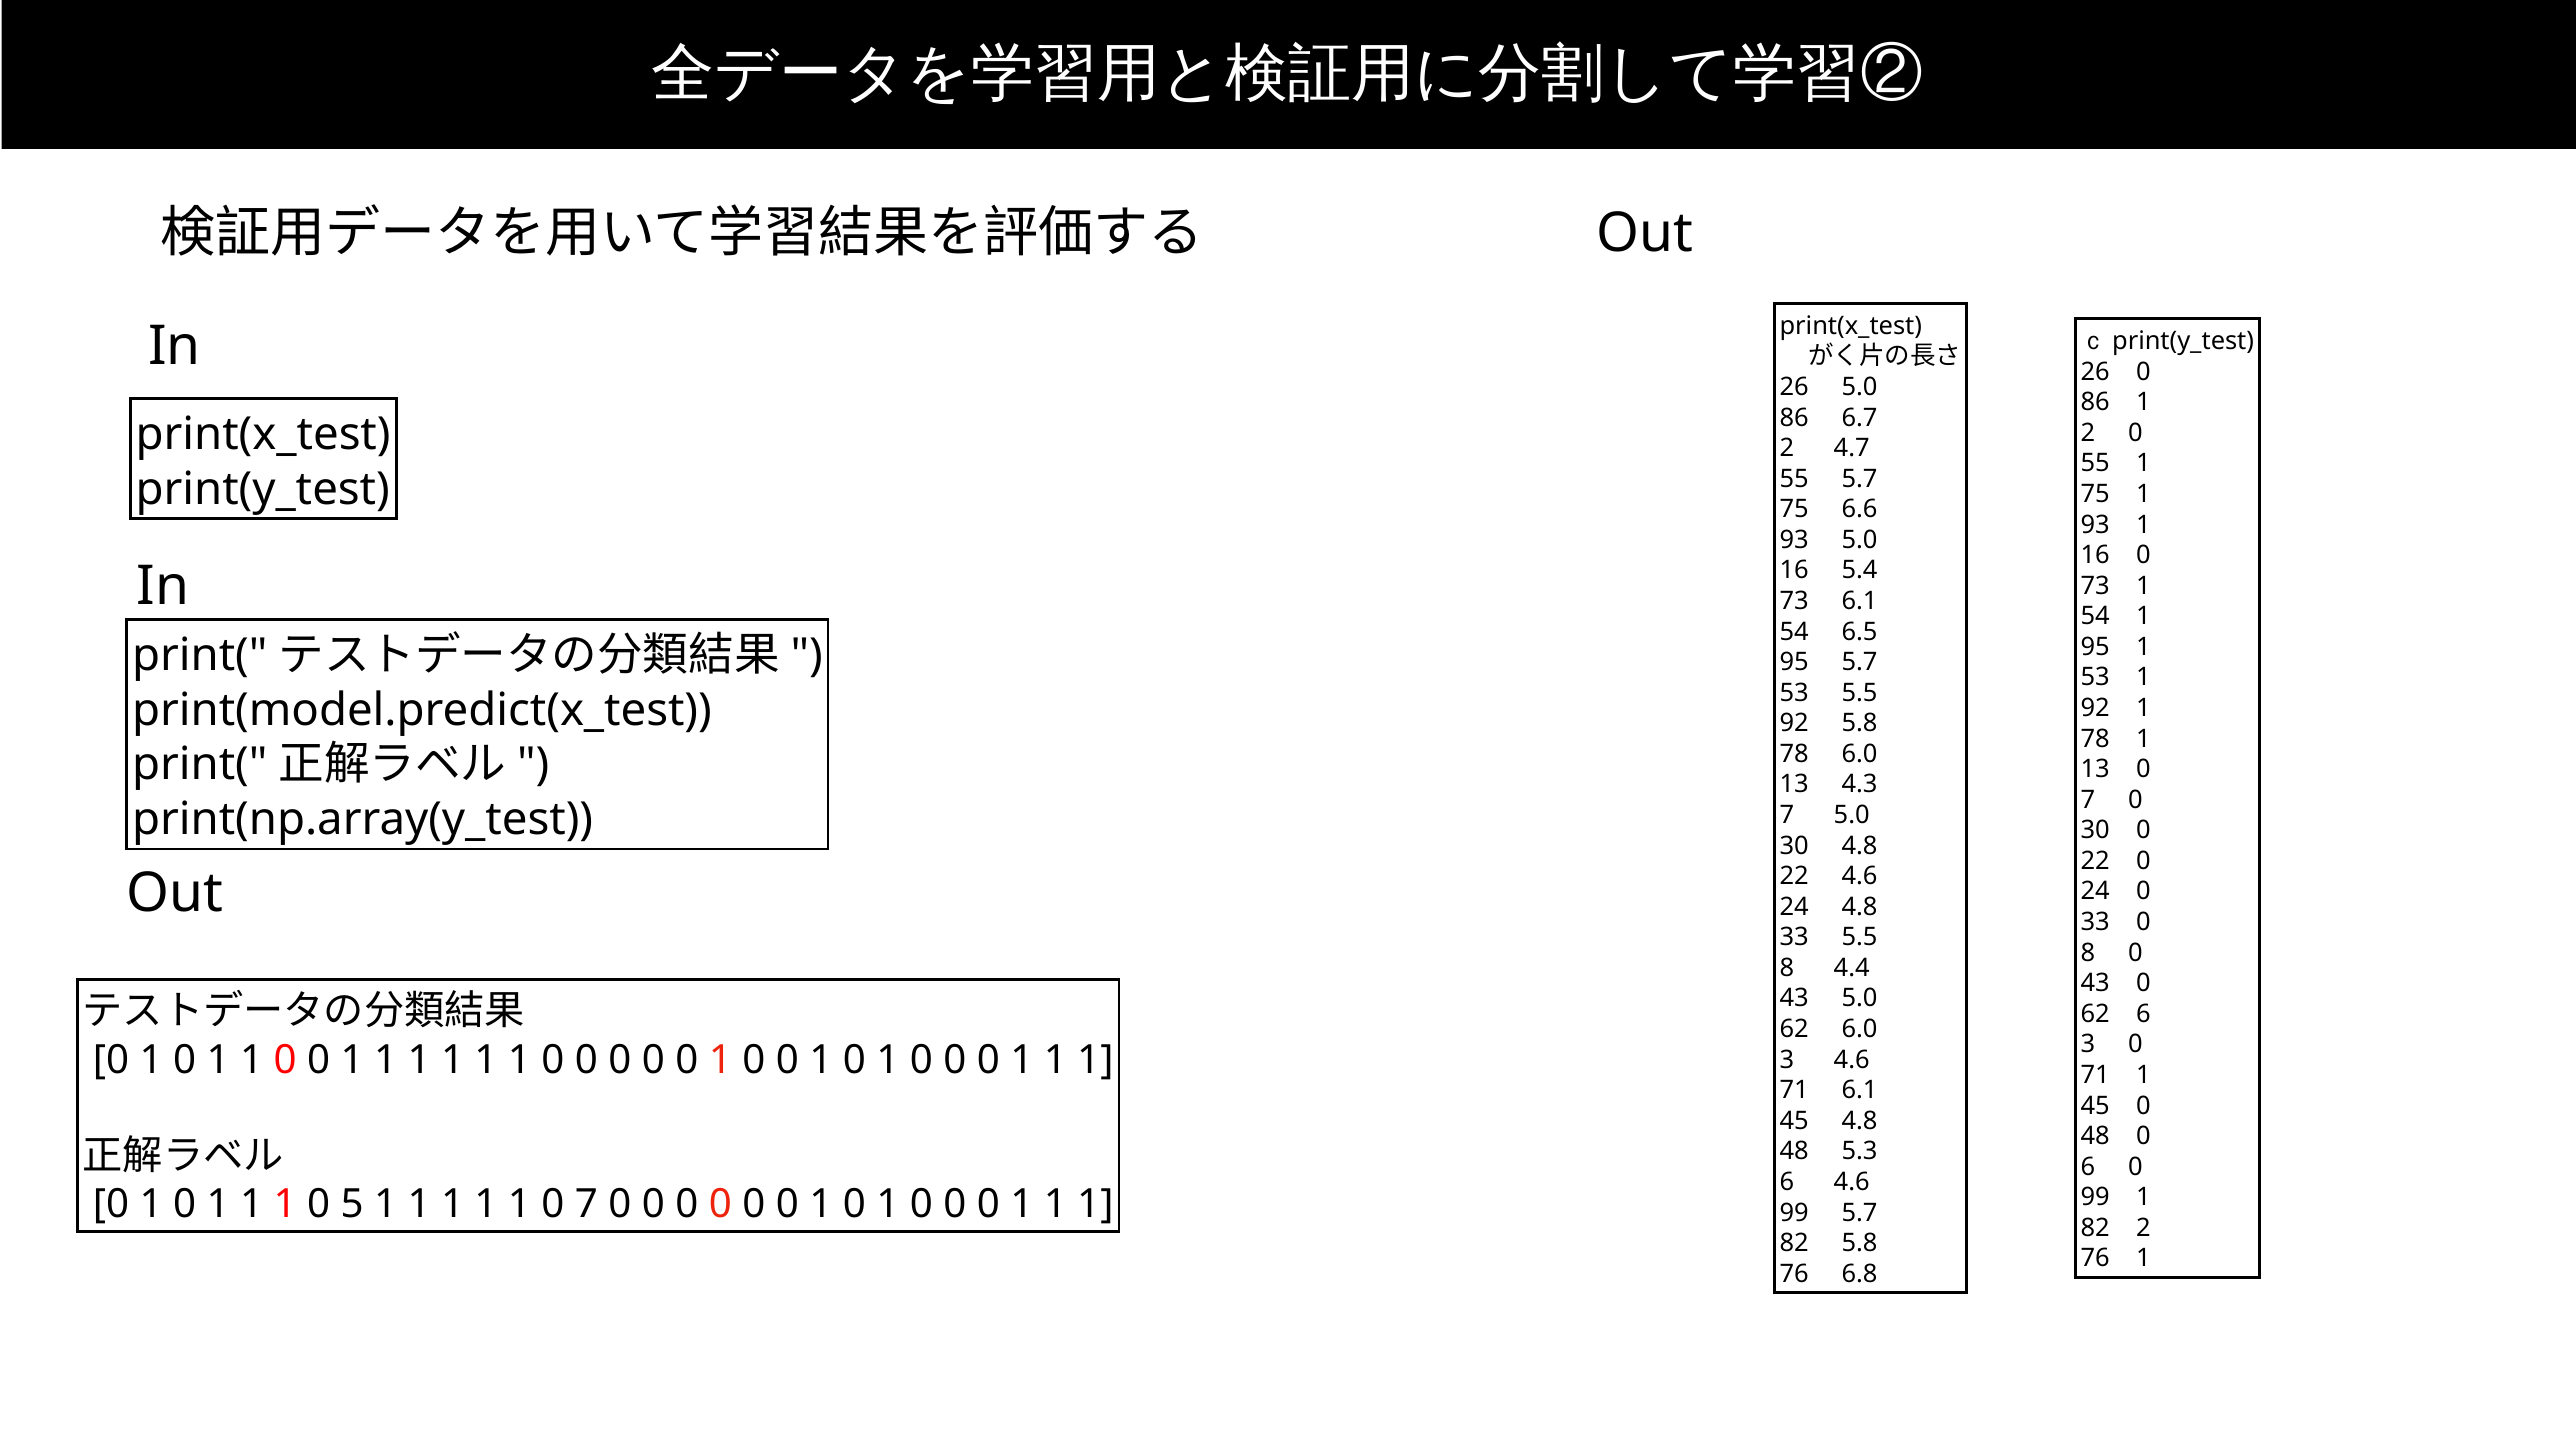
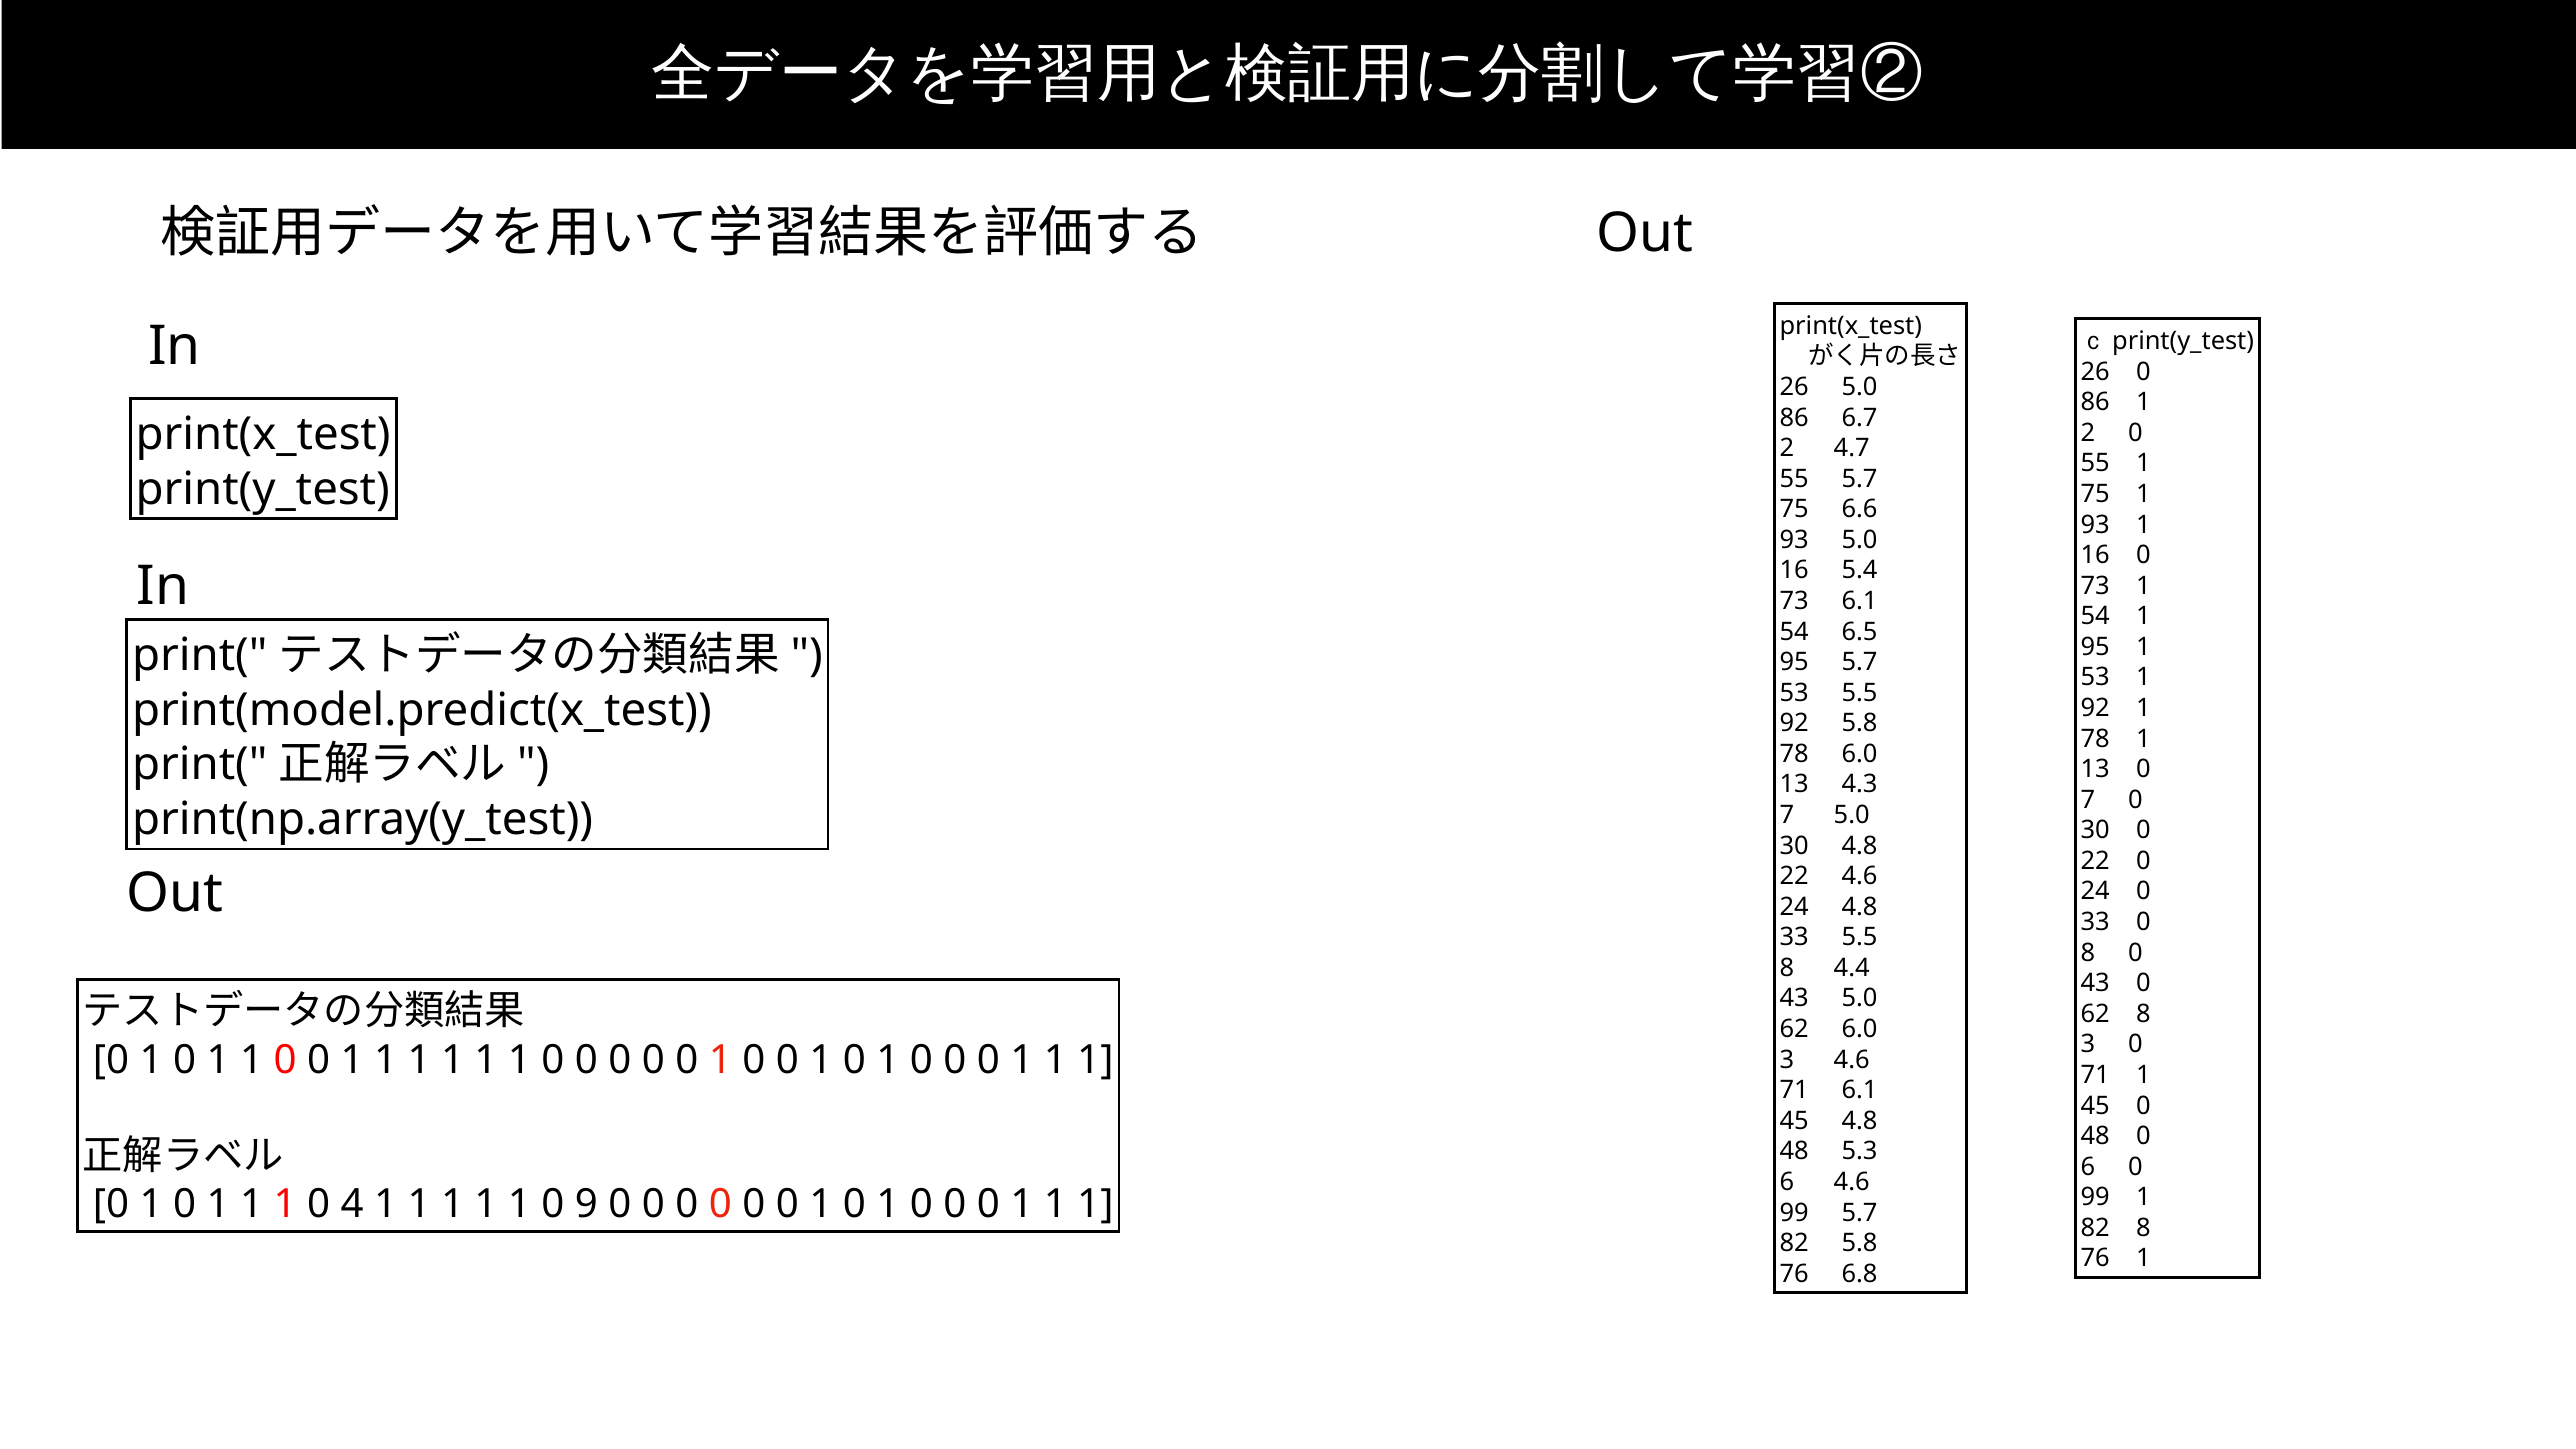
62 6: 6 -> 8 (2143, 1014)
5: 5 -> 4 (352, 1205)
1 0 7: 7 -> 9 (586, 1205)
82 2: 2 -> 8 (2143, 1228)
